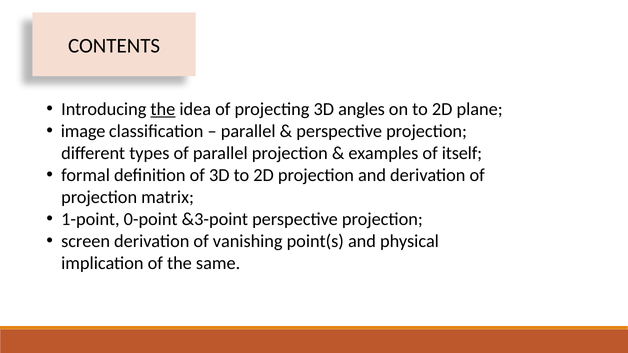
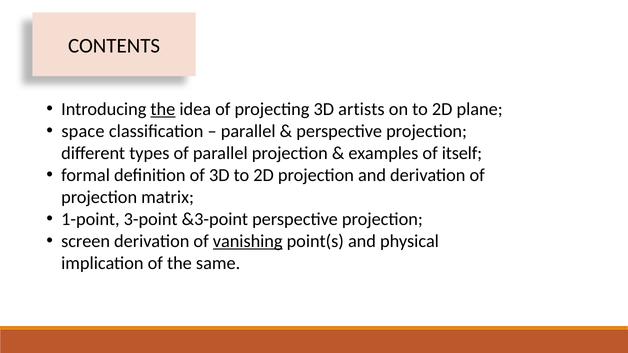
angles: angles -> artists (361, 109)
image: image -> space (83, 131)
0-point: 0-point -> 3-point (151, 219)
vanishing underline: none -> present (248, 241)
